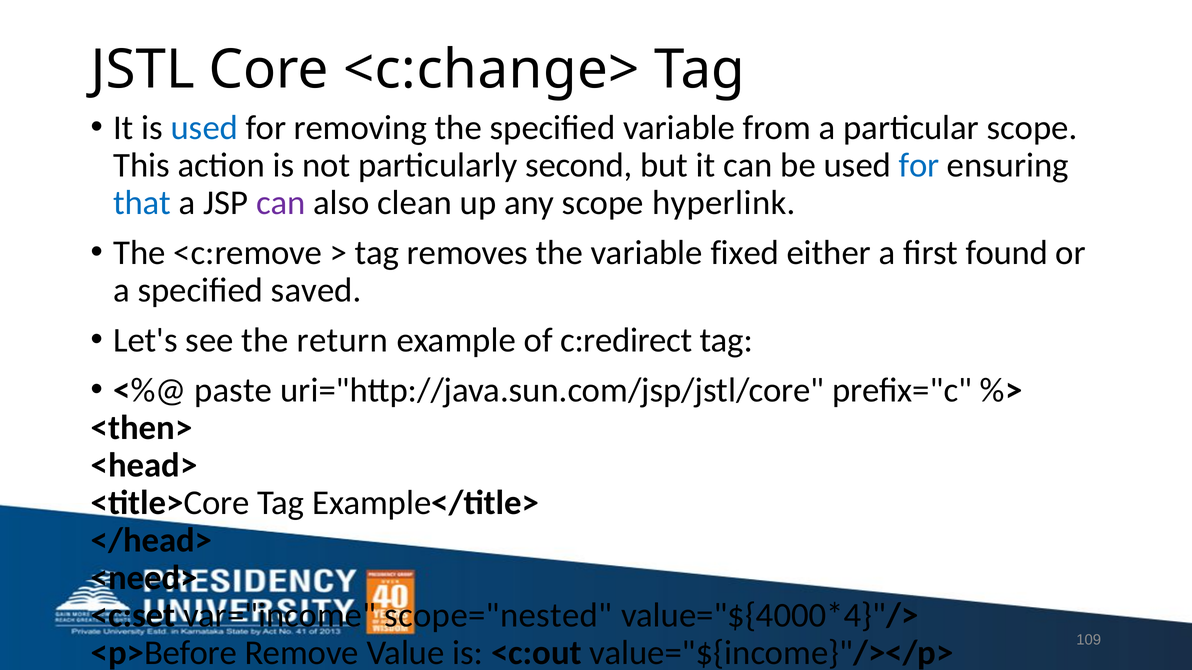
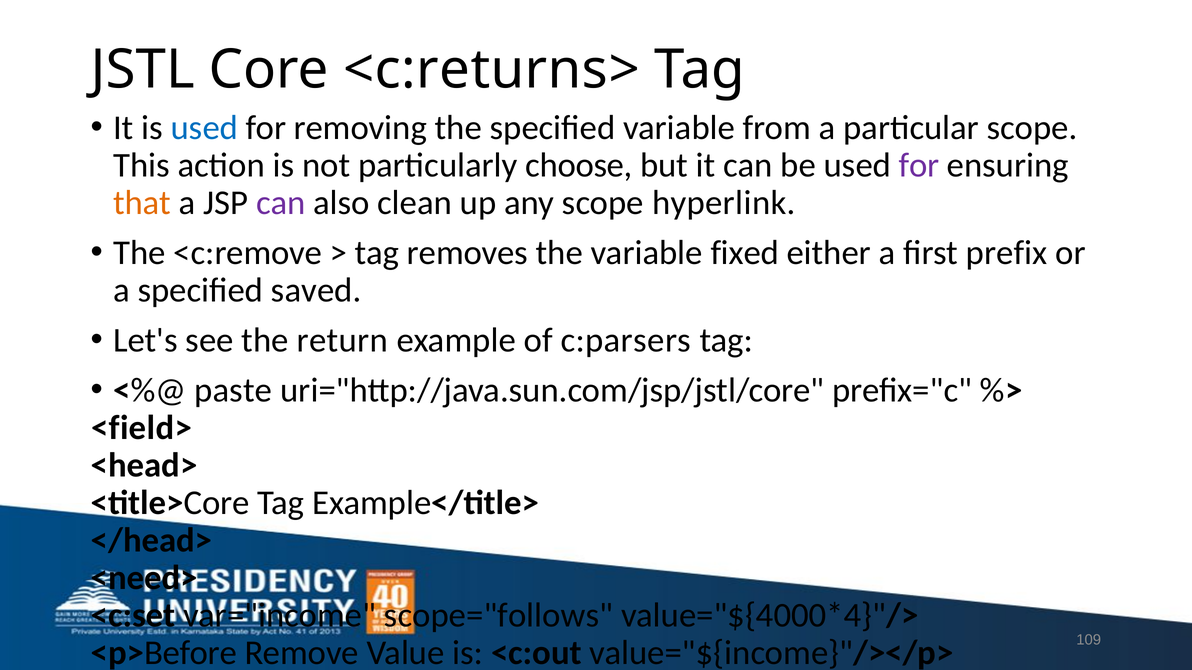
<c:change>: <c:change> -> <c:returns> (491, 70)
second: second -> choose (579, 165)
for colour: blue -> purple (919, 165)
that colour: blue -> orange (142, 203)
found: found -> prefix (1007, 253)
c:redirect: c:redirect -> c:parsers (626, 340)
<then>: <then> -> <field> (142, 428)
scope="nested: scope="nested -> scope="follows (499, 616)
